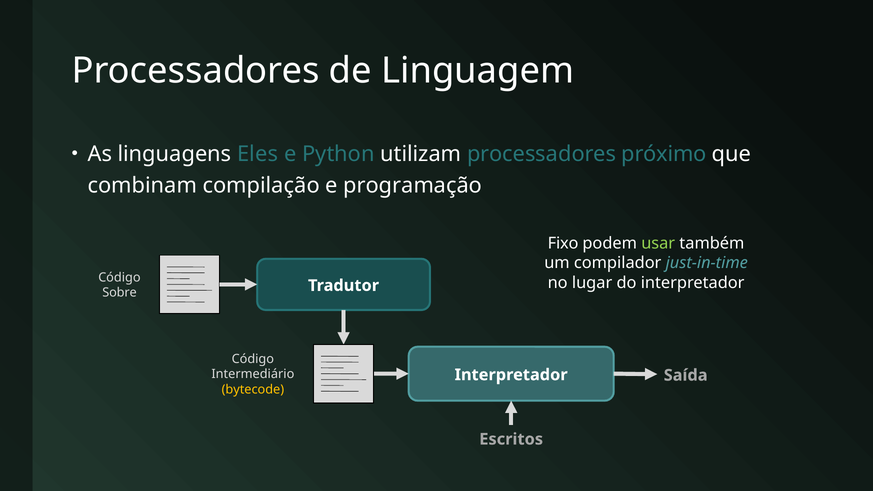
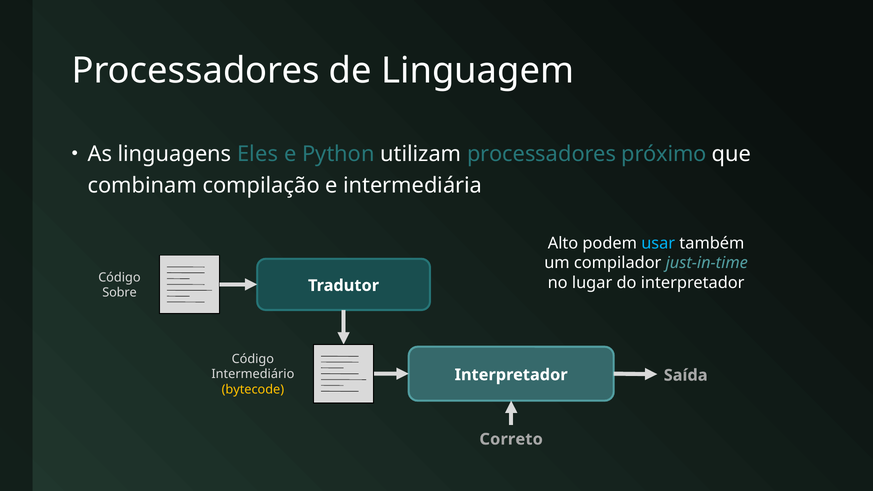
programação: programação -> intermediária (413, 186)
Fixo: Fixo -> Alto (563, 243)
usar colour: light green -> light blue (658, 243)
Escritos: Escritos -> Correto (511, 439)
